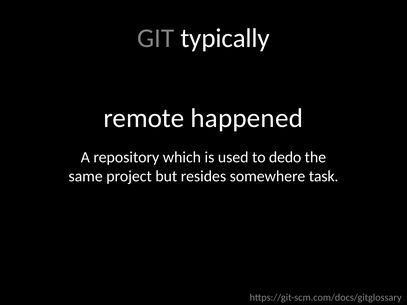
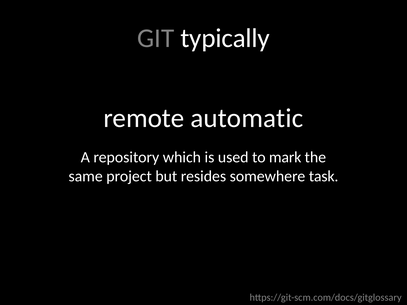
happened: happened -> automatic (247, 118)
dedo: dedo -> mark (285, 157)
